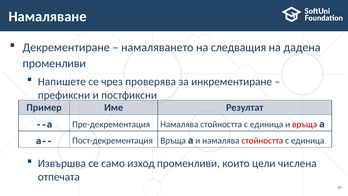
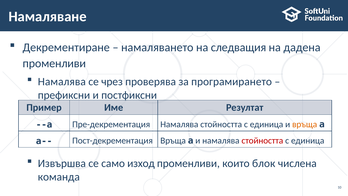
Напишете: Напишете -> Намалява (62, 81)
инкрементиране: инкрементиране -> програмирането (232, 81)
връща colour: red -> orange (305, 124)
цели: цели -> блок (264, 163)
отпечата: отпечата -> команда (59, 177)
